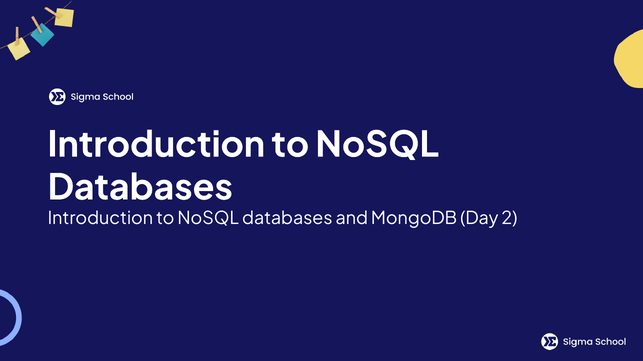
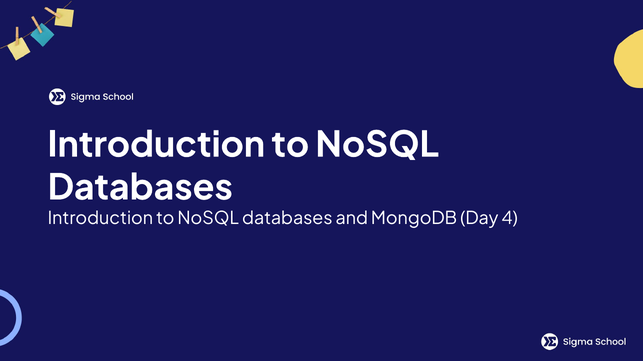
2: 2 -> 4 (510, 219)
